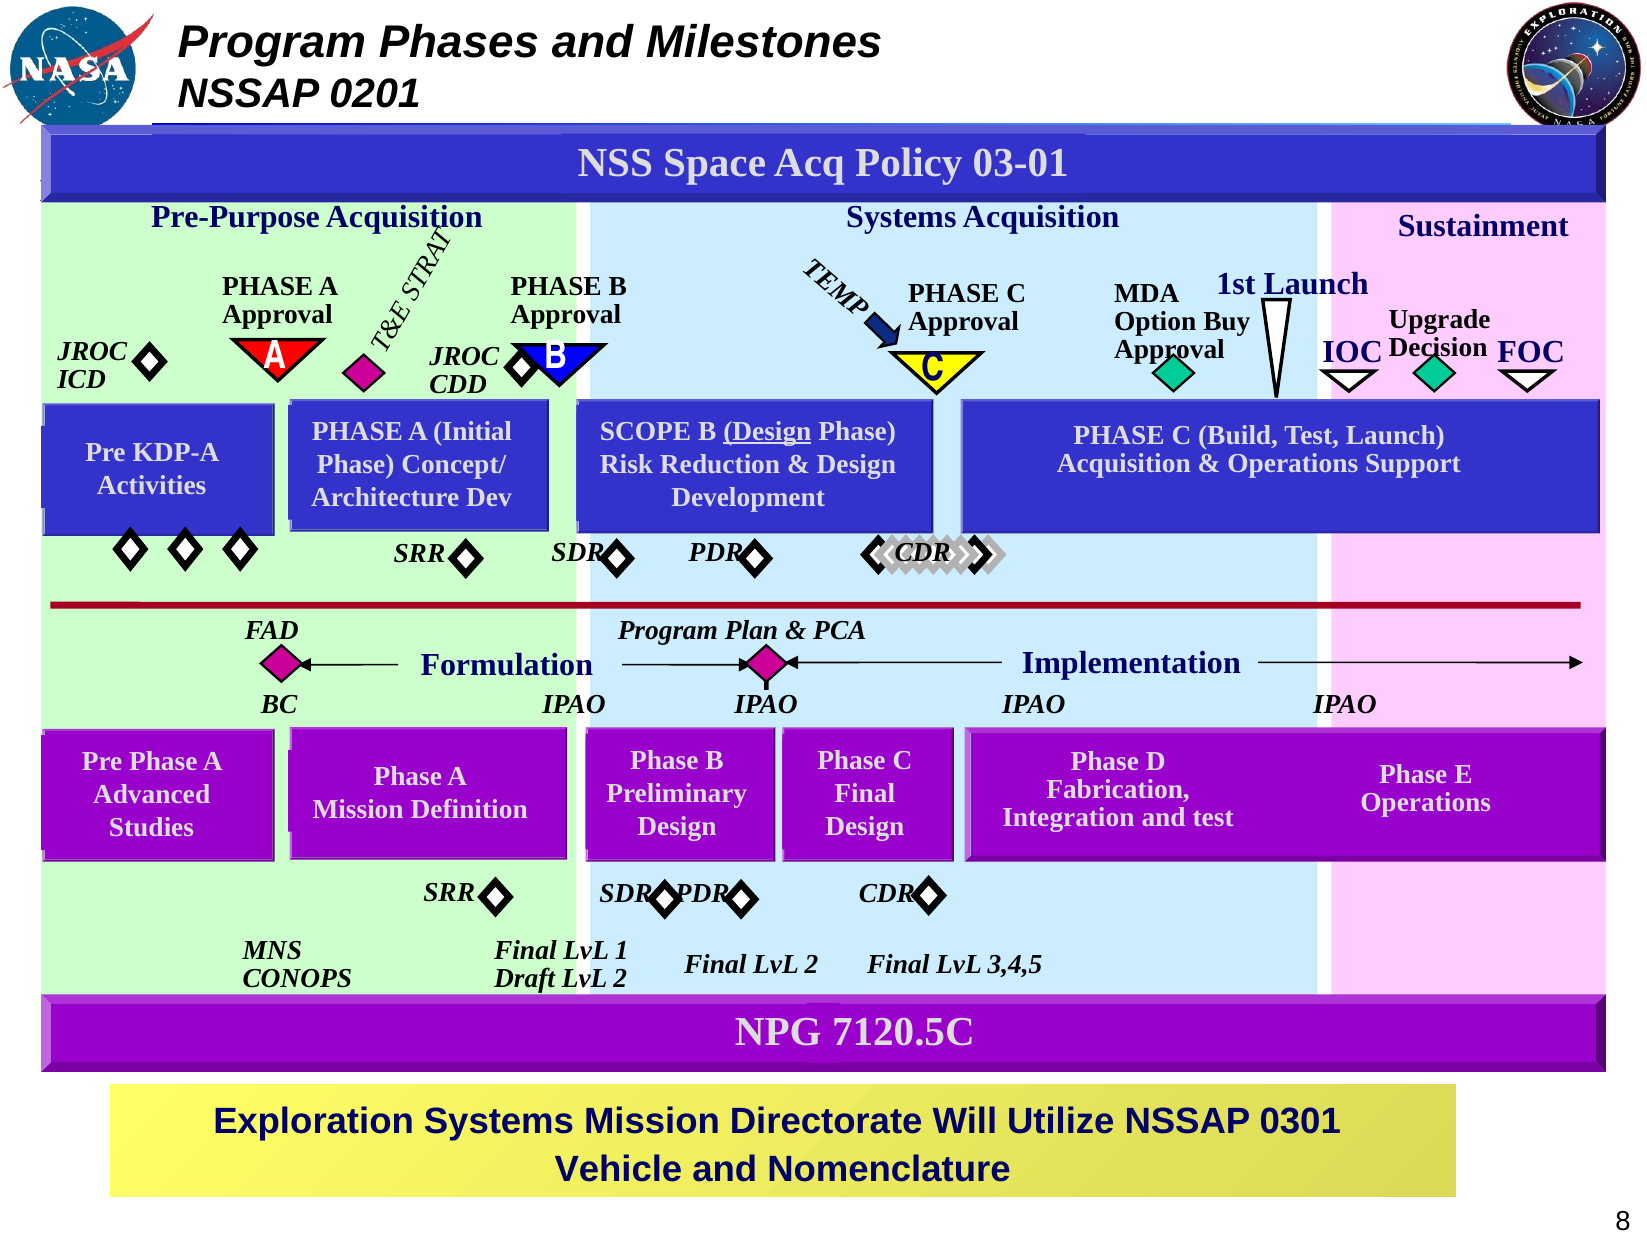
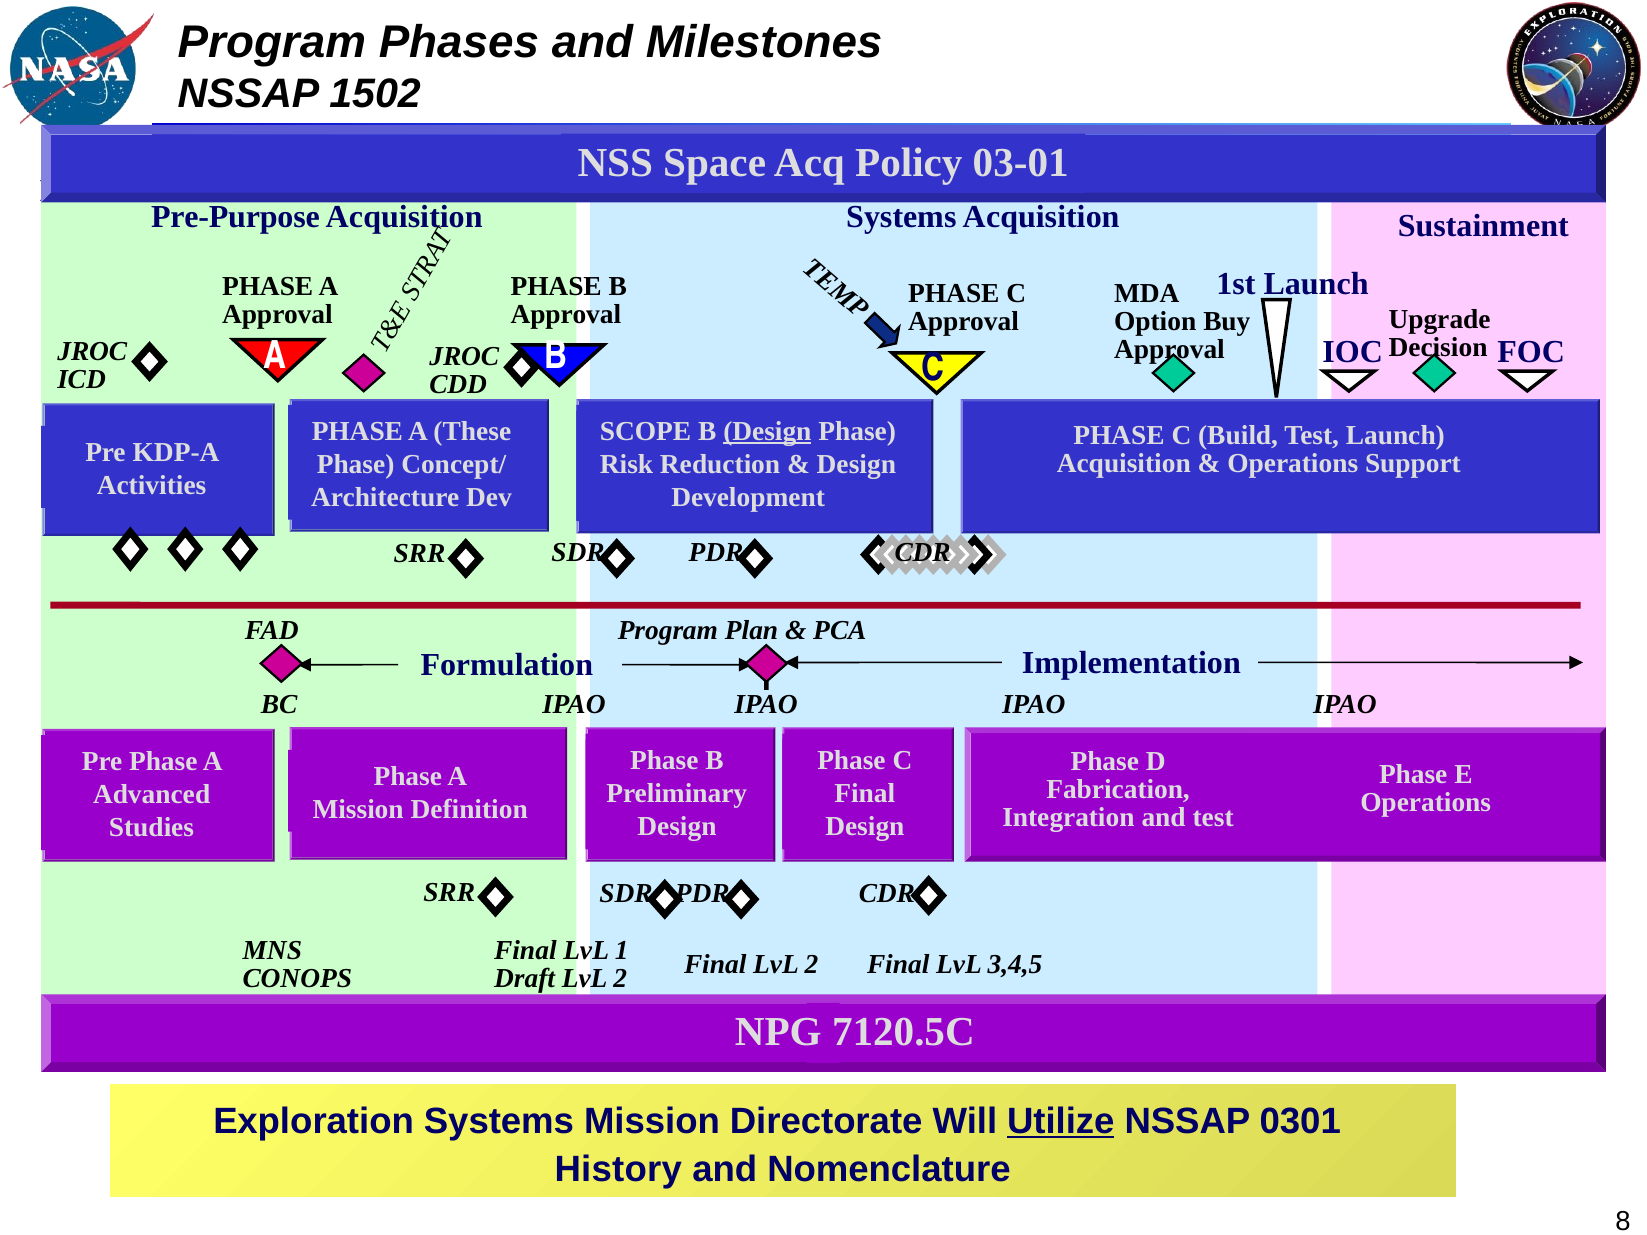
0201: 0201 -> 1502 (375, 94)
Initial: Initial -> These (472, 431)
Utilize underline: none -> present (1061, 1121)
Vehicle: Vehicle -> History (618, 1170)
